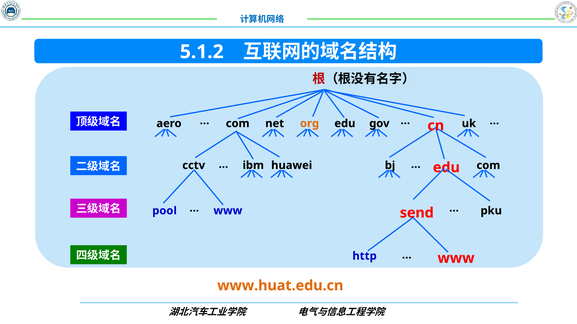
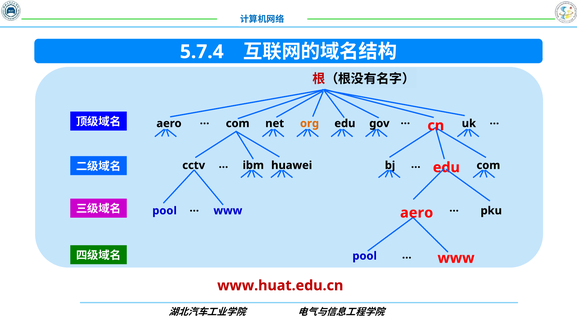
5.1.2: 5.1.2 -> 5.7.4 (202, 52)
send: send -> aero (417, 213)
http: http -> pool (365, 256)
www.huat.edu.cn colour: orange -> red (280, 286)
